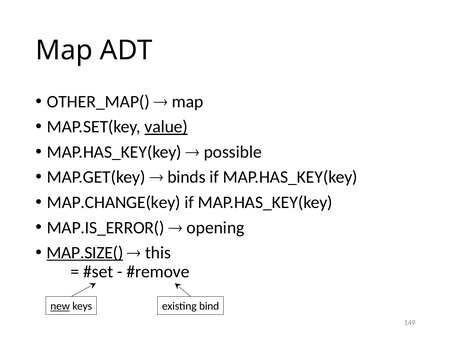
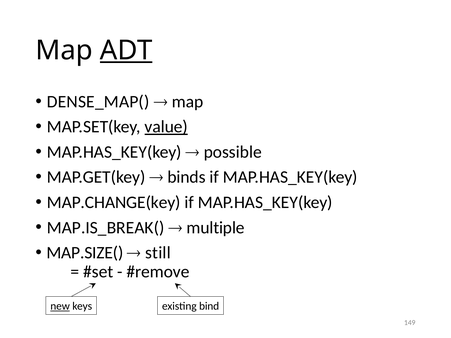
ADT underline: none -> present (126, 51)
OTHER_MAP(: OTHER_MAP( -> DENSE_MAP( (98, 102)
MAP.IS_ERROR(: MAP.IS_ERROR( -> MAP.IS_BREAK( (106, 228)
opening: opening -> multiple (216, 228)
MAP.SIZE( underline: present -> none (85, 253)
this: this -> still (158, 253)
